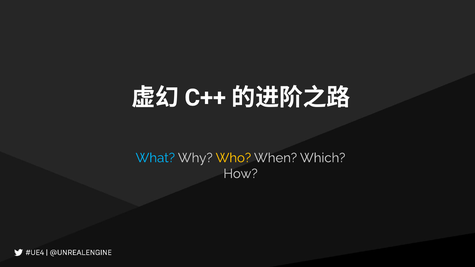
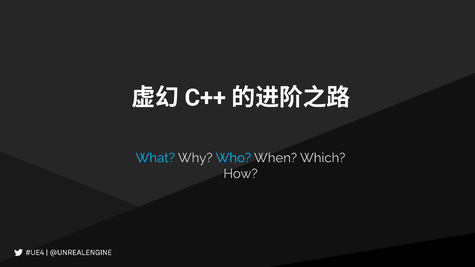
Who colour: yellow -> light blue (233, 158)
